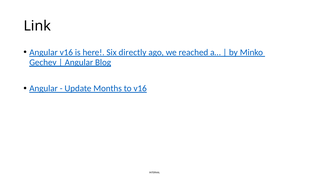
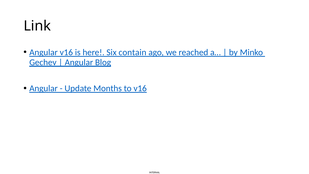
directly: directly -> contain (132, 52)
